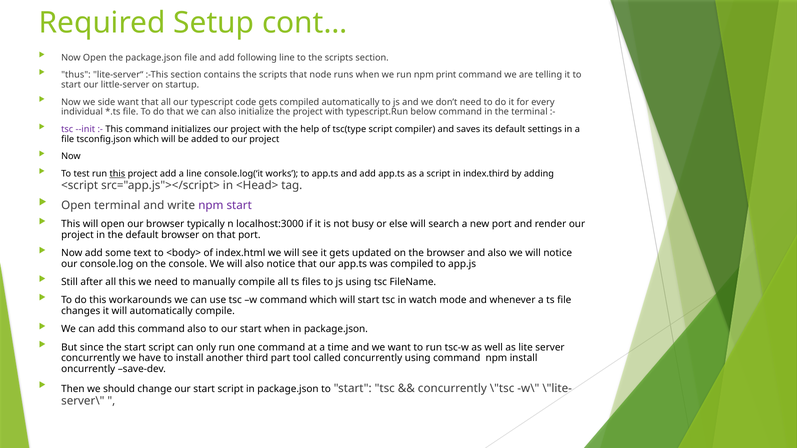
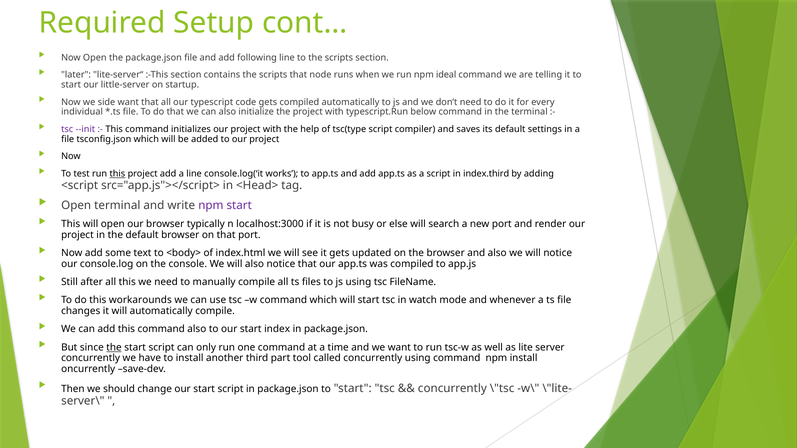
thus: thus -> later (76, 75)
print: print -> ideal (446, 75)
start when: when -> index (277, 329)
the underline: none -> present (114, 348)
